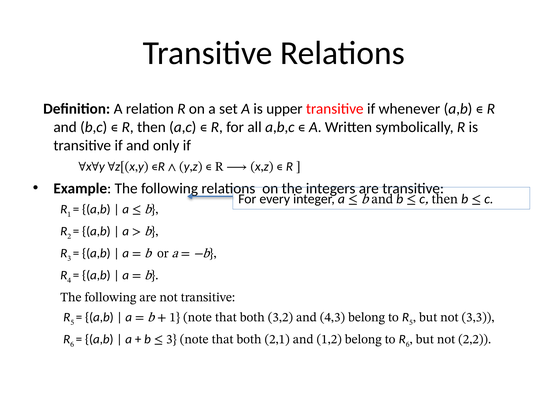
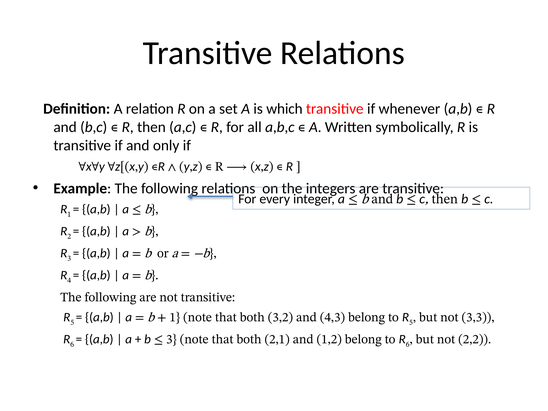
upper: upper -> which (284, 109)
